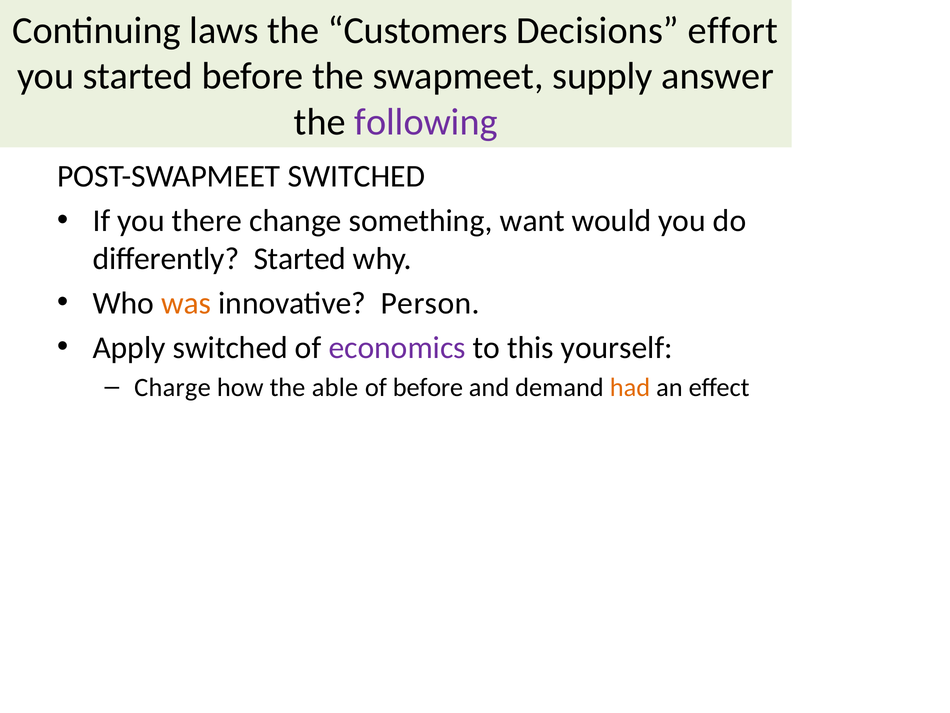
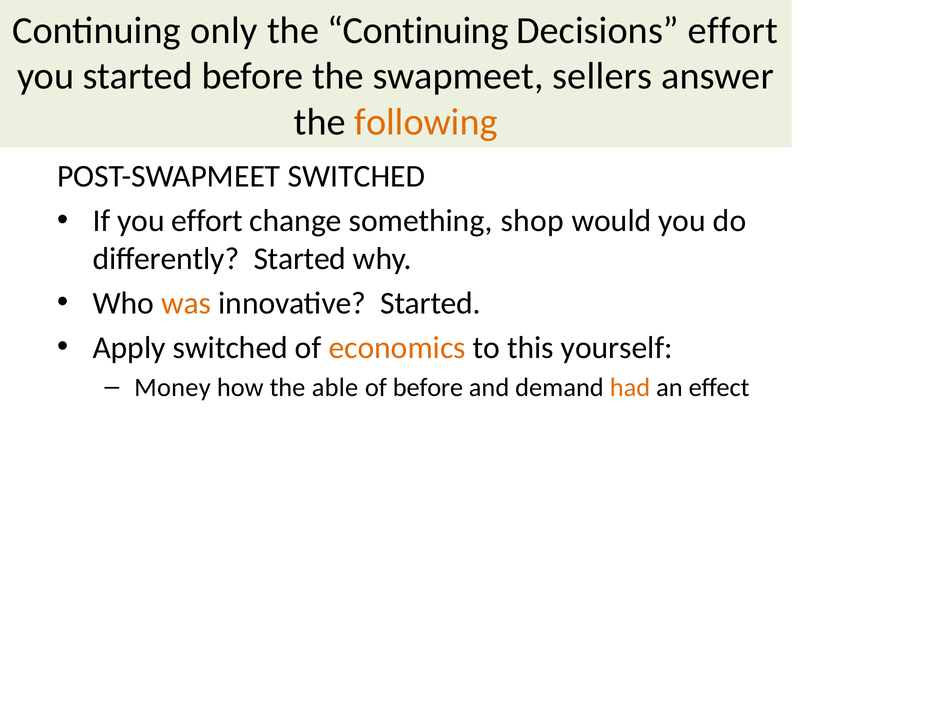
laws: laws -> only (224, 30)
the Customers: Customers -> Continuing (418, 30)
supply: supply -> sellers (602, 76)
following colour: purple -> orange (426, 122)
you there: there -> effort (207, 221)
want: want -> shop (532, 221)
innovative Person: Person -> Started (430, 303)
economics colour: purple -> orange (397, 347)
Charge: Charge -> Money (172, 387)
